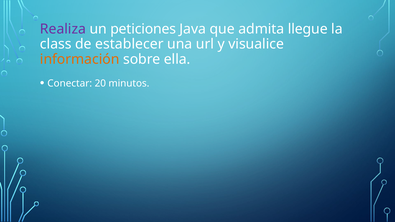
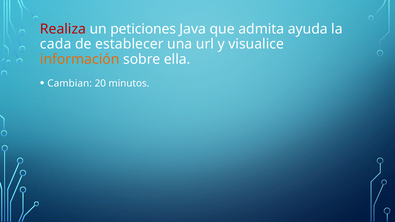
Realiza colour: purple -> red (63, 29)
llegue: llegue -> ayuda (308, 29)
class: class -> cada (56, 44)
Conectar: Conectar -> Cambian (70, 83)
